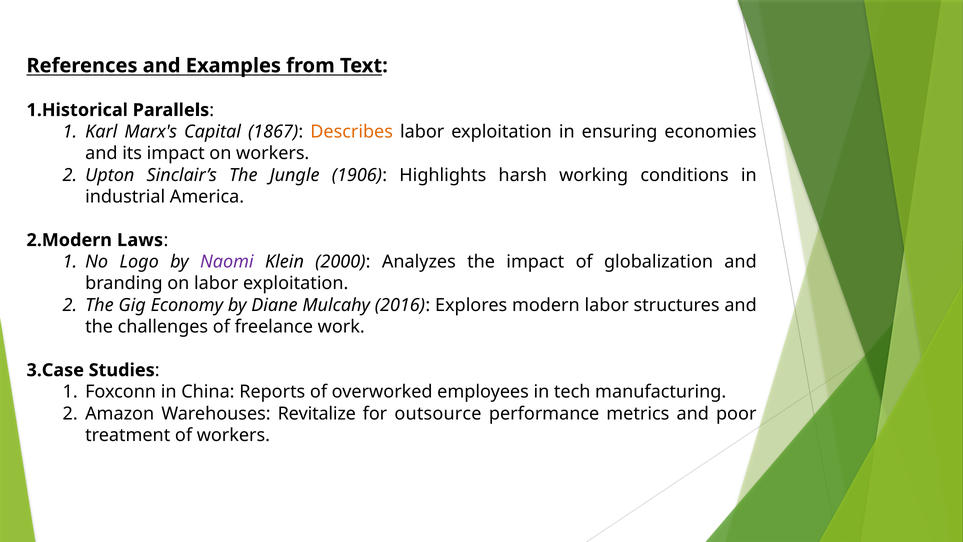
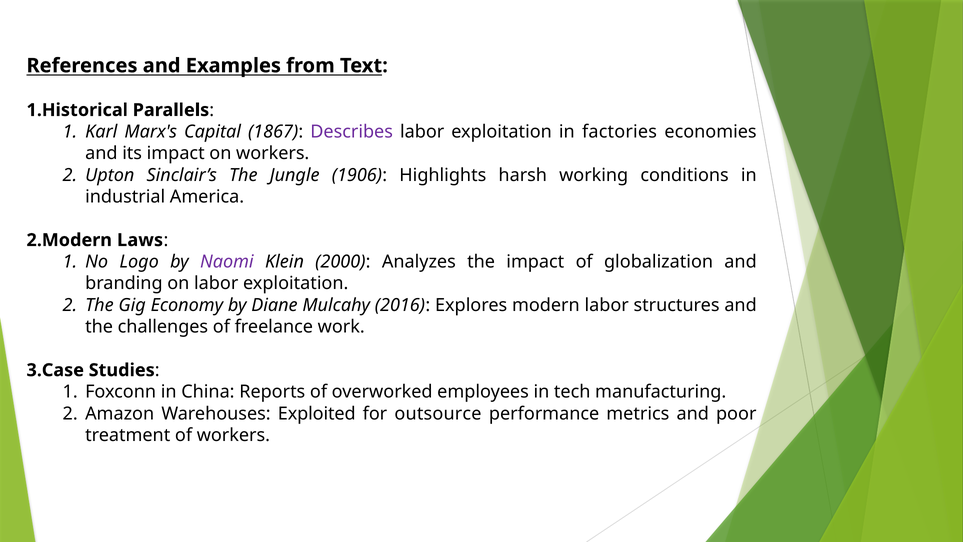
Describes colour: orange -> purple (352, 132)
ensuring: ensuring -> factories (619, 132)
Revitalize: Revitalize -> Exploited (317, 413)
